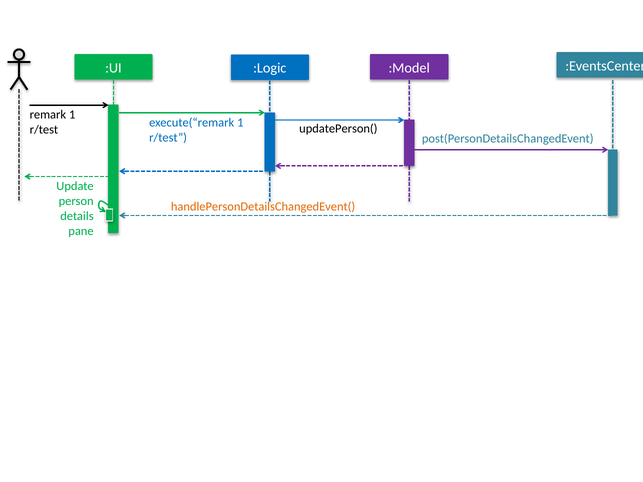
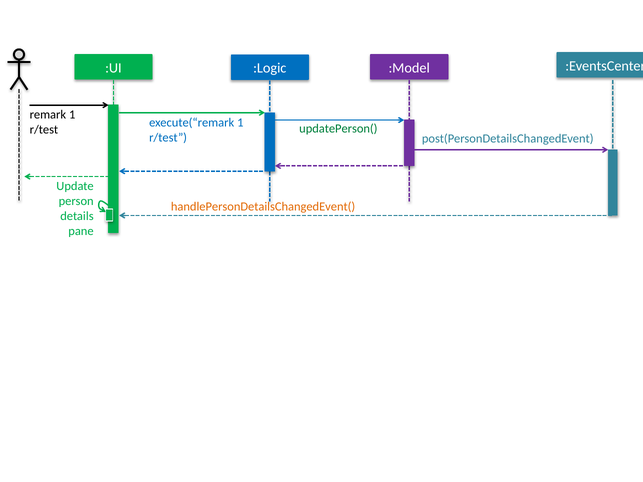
updatePerson( colour: black -> green (338, 129)
